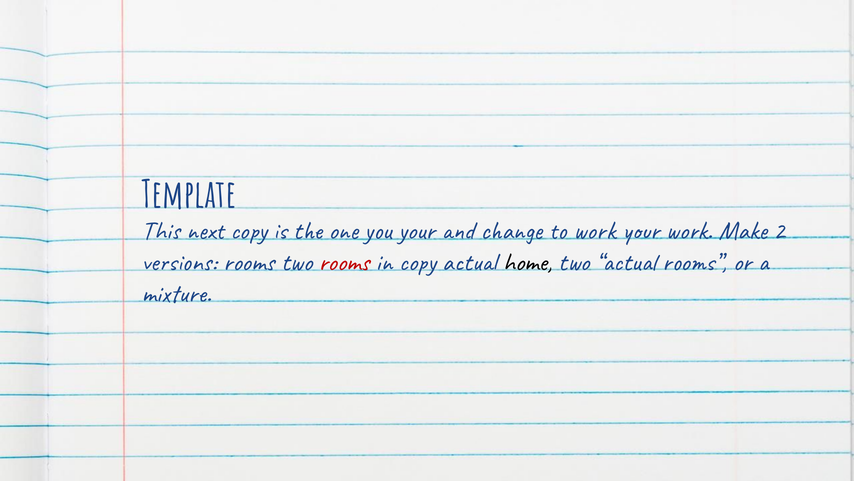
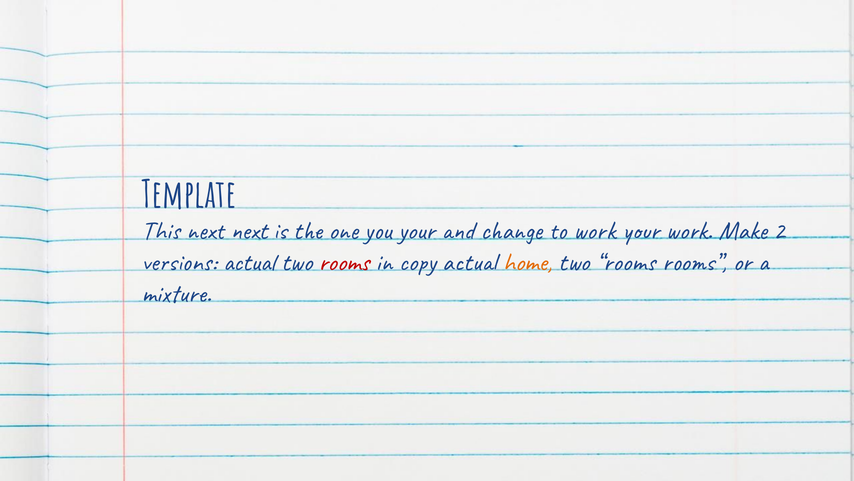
next copy: copy -> next (249, 230)
versions rooms: rooms -> actual (249, 262)
home colour: black -> orange (528, 262)
actual: actual -> rooms (626, 262)
